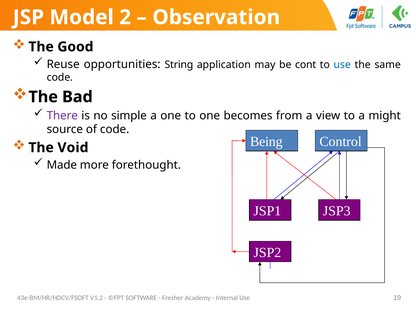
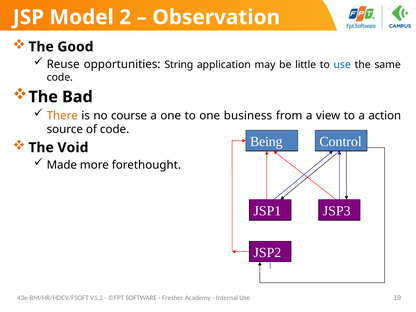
cont: cont -> little (306, 65)
There colour: purple -> orange (62, 116)
simple: simple -> course (129, 116)
becomes: becomes -> business (248, 116)
might: might -> action (385, 116)
